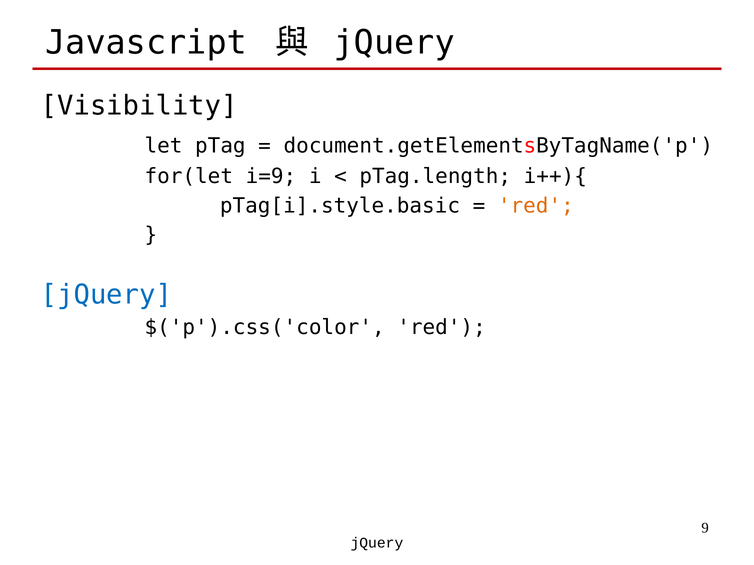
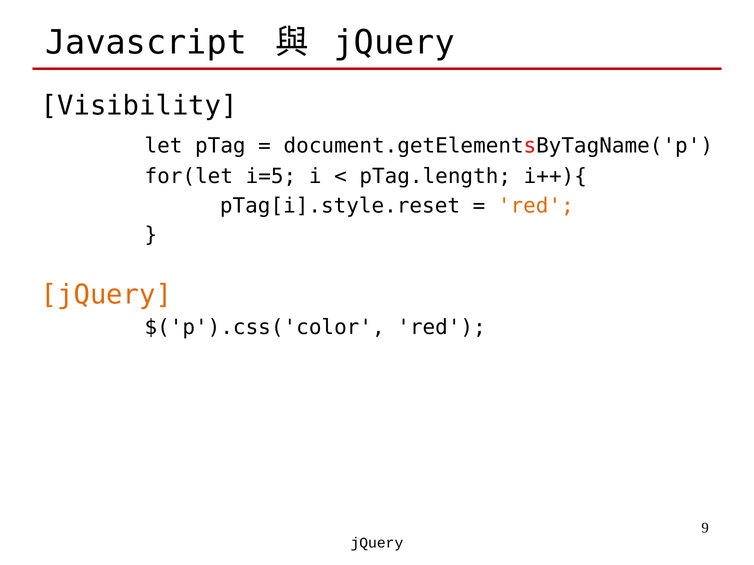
i=9: i=9 -> i=5 (271, 176)
pTag[i].style.basic: pTag[i].style.basic -> pTag[i].style.reset (340, 206)
jQuery colour: blue -> orange (106, 295)
